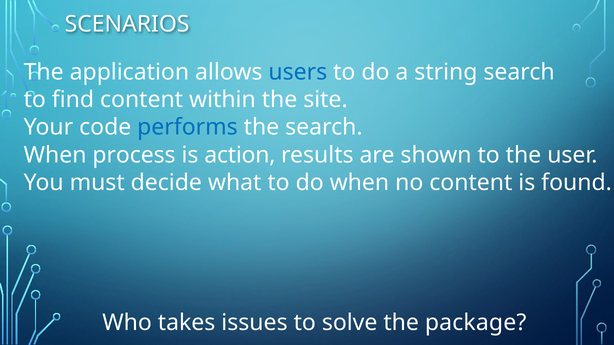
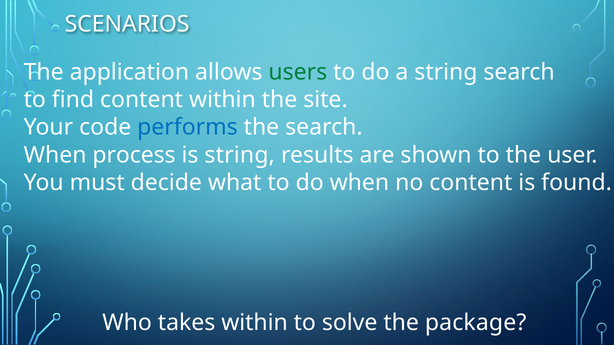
users colour: blue -> green (298, 72)
is action: action -> string (240, 155)
takes issues: issues -> within (255, 323)
